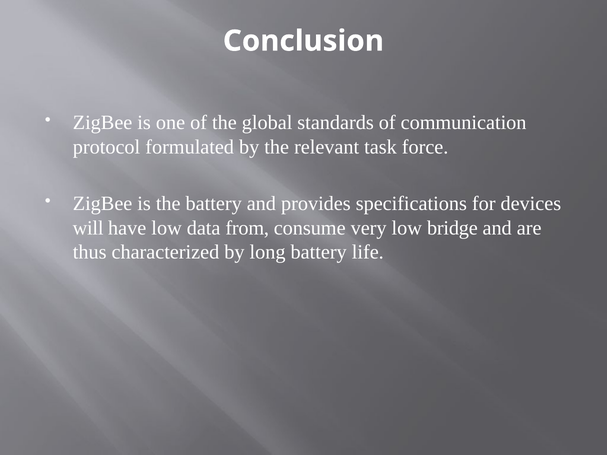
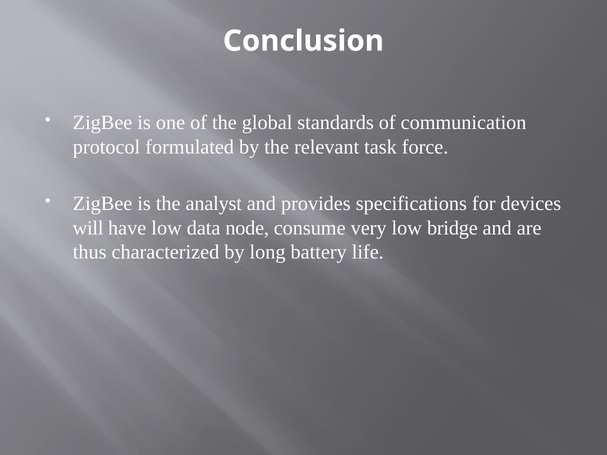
the battery: battery -> analyst (214, 204)
from: from -> node (247, 228)
